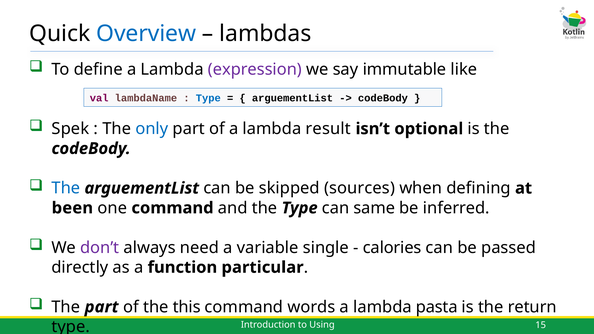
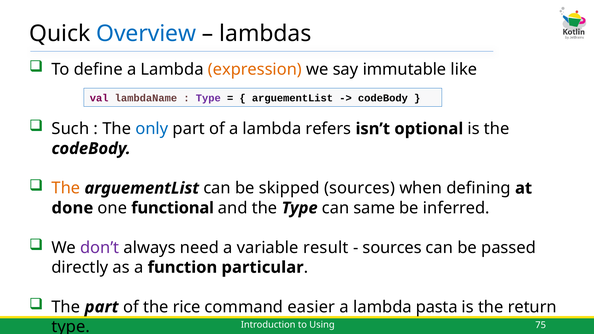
expression colour: purple -> orange (255, 69)
Type colour: blue -> purple (208, 98)
Spek: Spek -> Such (70, 129)
result: result -> refers (328, 129)
The colour: blue -> orange (66, 188)
been: been -> done (72, 208)
one command: command -> functional (173, 208)
single: single -> result (326, 248)
calories: calories -> sources (392, 248)
this: this -> rice (187, 307)
words: words -> easier (311, 307)
15: 15 -> 75 (541, 325)
